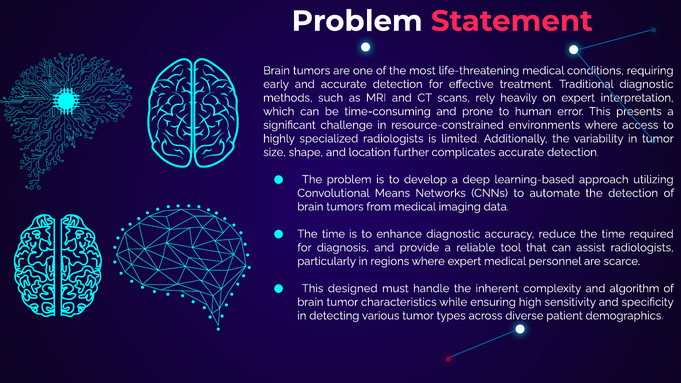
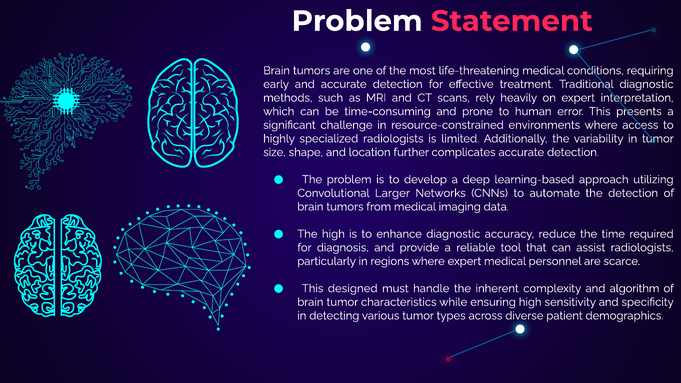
Means: Means -> Larger (392, 193)
time: time -> high (333, 234)
